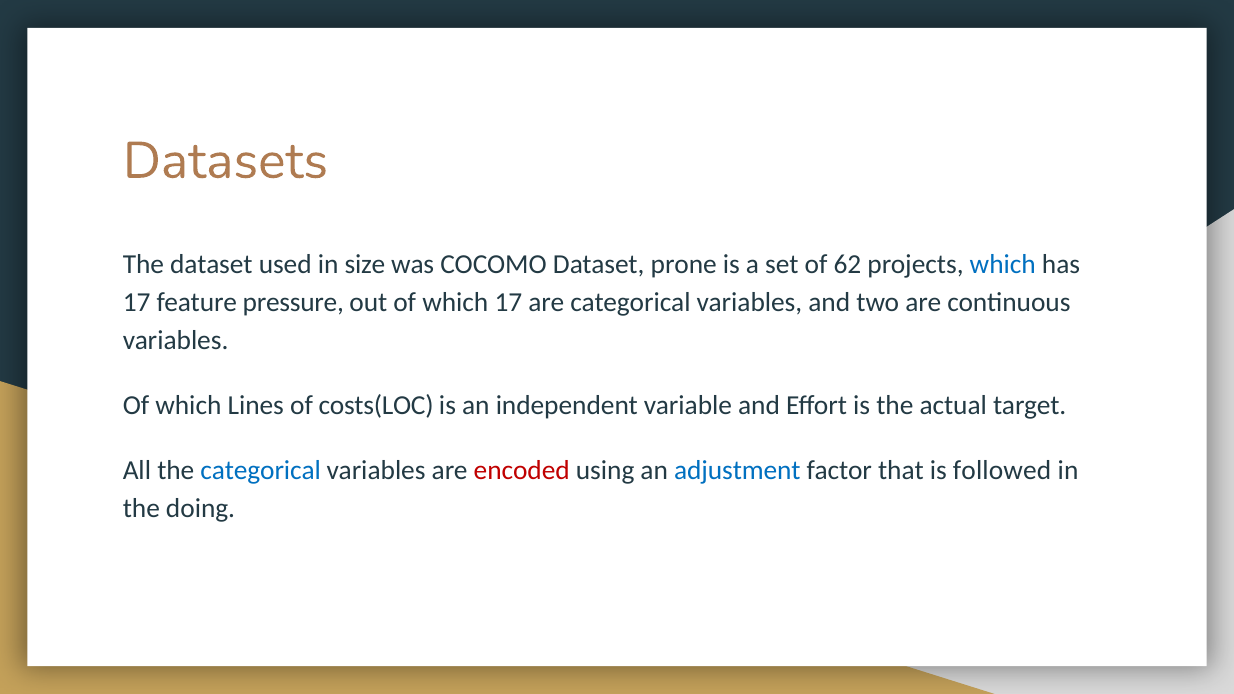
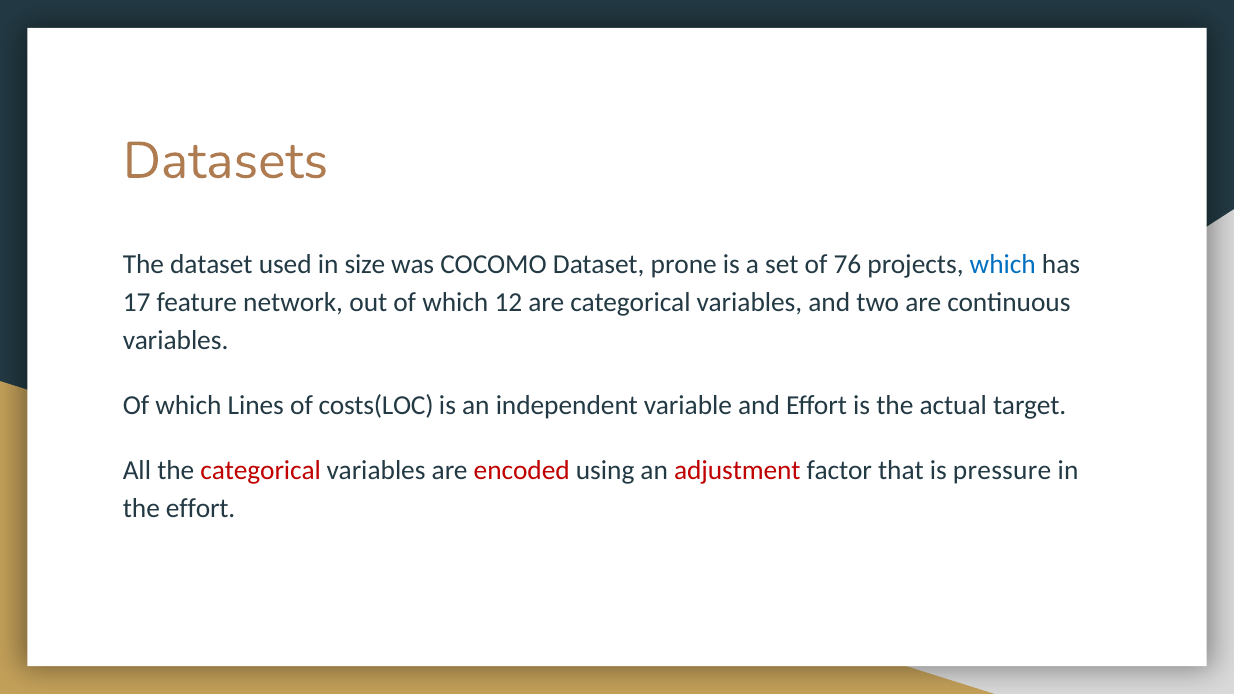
62: 62 -> 76 (847, 265)
pressure: pressure -> network (293, 303)
which 17: 17 -> 12 (508, 303)
categorical colour: blue -> red (261, 471)
adjustment colour: blue -> red (737, 471)
followed: followed -> pressure (1002, 471)
the doing: doing -> effort (201, 509)
